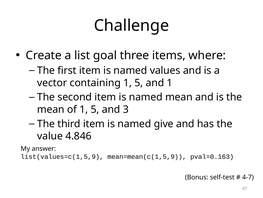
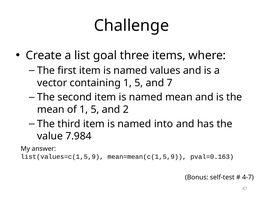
and 1: 1 -> 7 (170, 83)
3: 3 -> 2 (126, 109)
give: give -> into (164, 123)
4.846: 4.846 -> 7.984 (78, 136)
